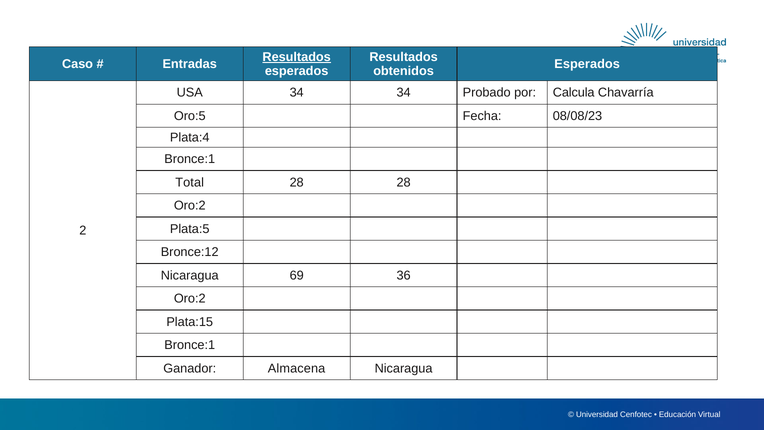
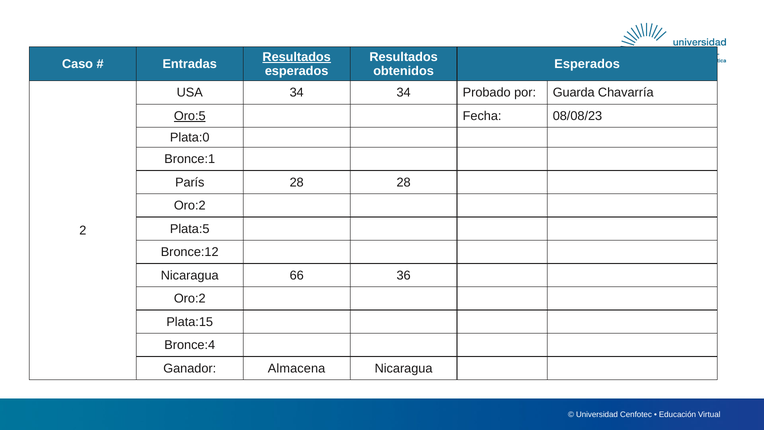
Calcula: Calcula -> Guarda (574, 93)
Oro:5 underline: none -> present (190, 116)
Plata:4: Plata:4 -> Plata:0 (190, 137)
Total: Total -> París (190, 182)
69: 69 -> 66 (297, 275)
Bronce:1: Bronce:1 -> Bronce:4 (190, 345)
